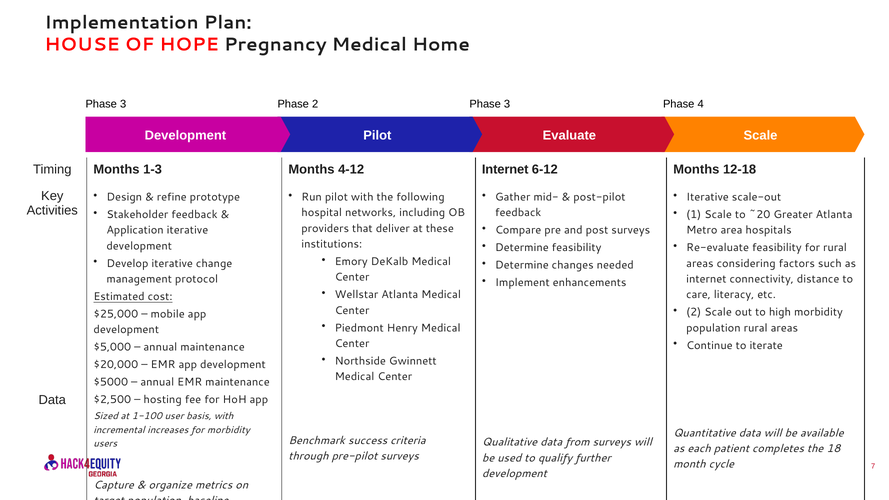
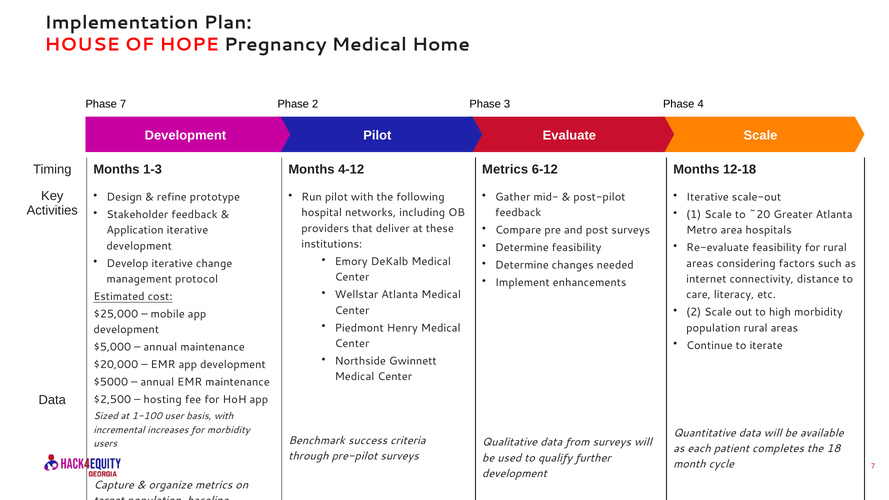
3: 3 -> 7 (123, 104)
4-12 Internet: Internet -> Metrics (505, 169)
